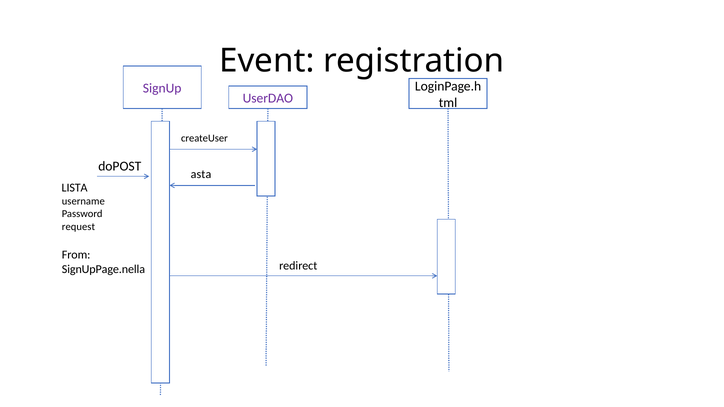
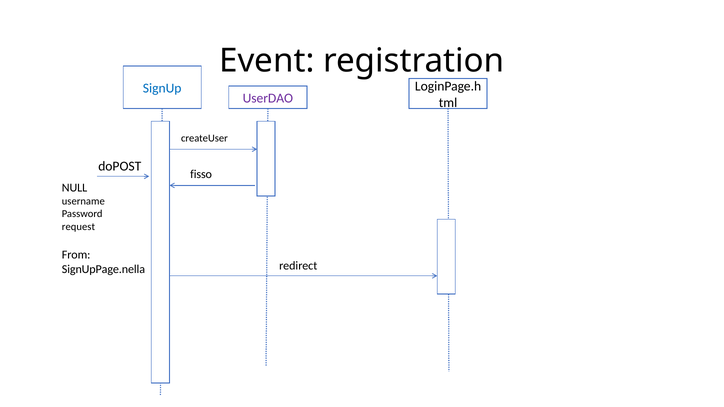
SignUp colour: purple -> blue (162, 88)
asta: asta -> fisso (201, 174)
LISTA: LISTA -> NULL (75, 188)
